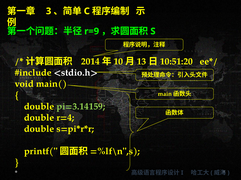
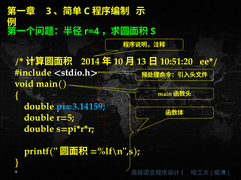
r=9: r=9 -> r=4 (92, 31)
pi=3.14159 colour: light green -> light blue (81, 107)
r=4: r=4 -> r=5 (65, 118)
